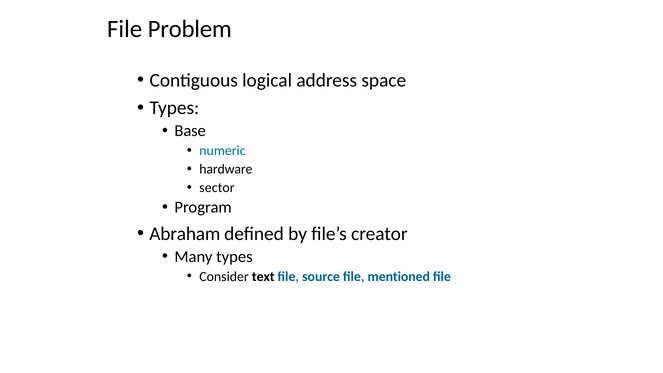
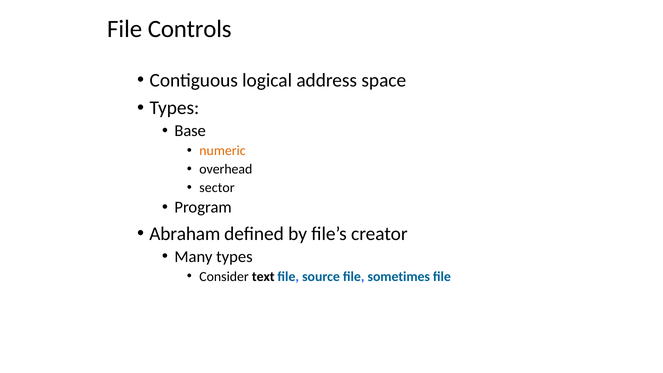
Problem: Problem -> Controls (190, 29)
numeric colour: blue -> orange (222, 151)
hardware: hardware -> overhead (226, 169)
mentioned: mentioned -> sometimes (399, 276)
